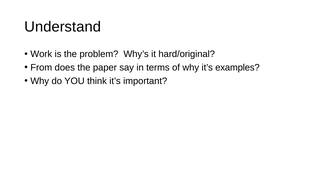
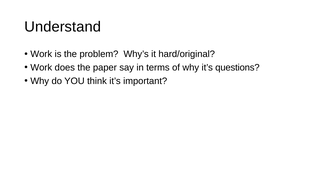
From: From -> Work (41, 68)
examples: examples -> questions (237, 68)
